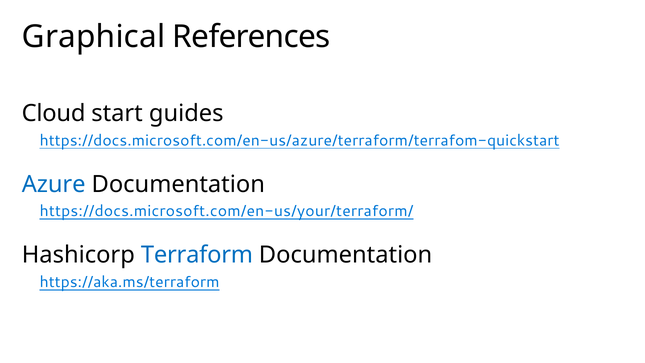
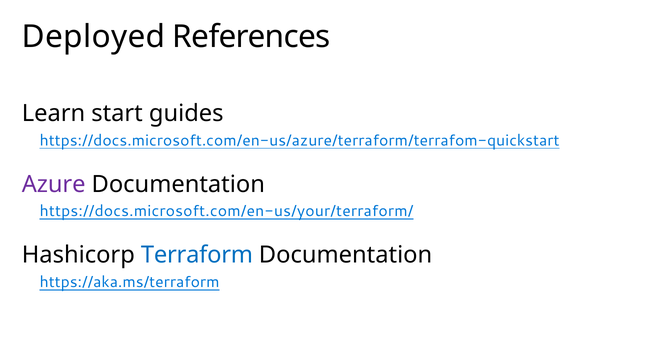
Graphical: Graphical -> Deployed (93, 37)
Cloud: Cloud -> Learn (54, 113)
Azure colour: blue -> purple (54, 184)
